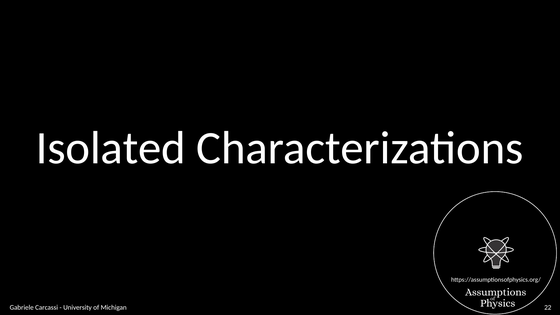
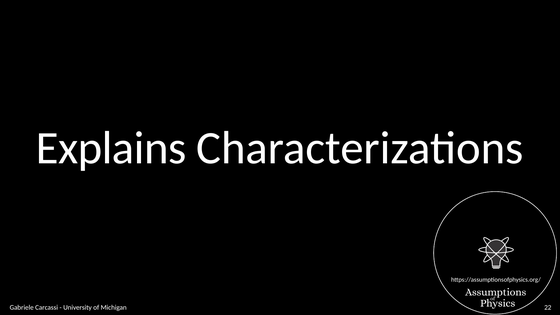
Isolated: Isolated -> Explains (111, 148)
